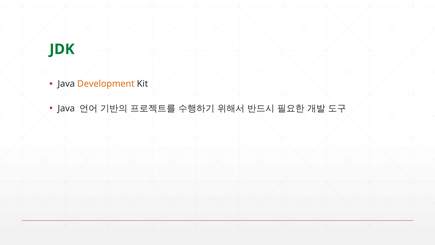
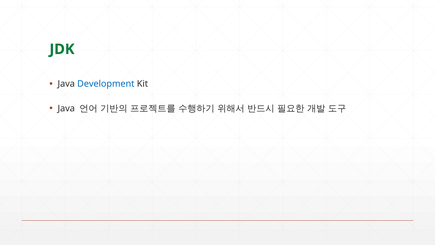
Development colour: orange -> blue (106, 84)
